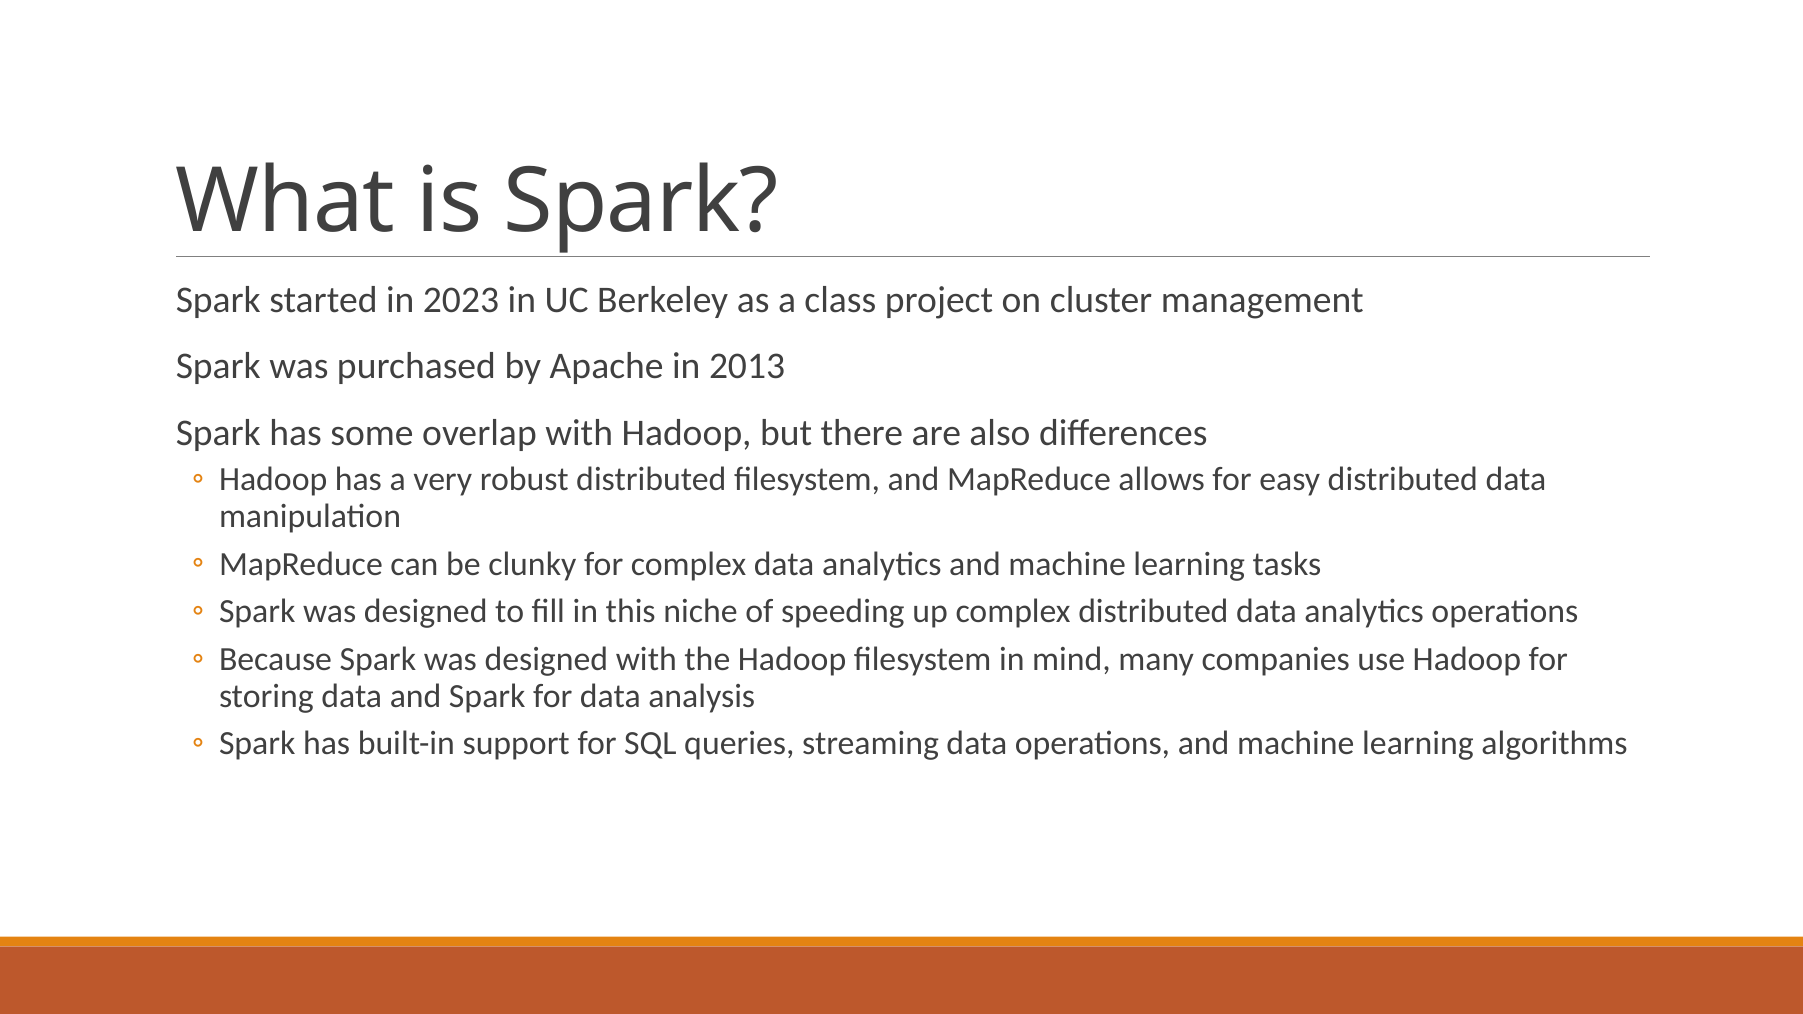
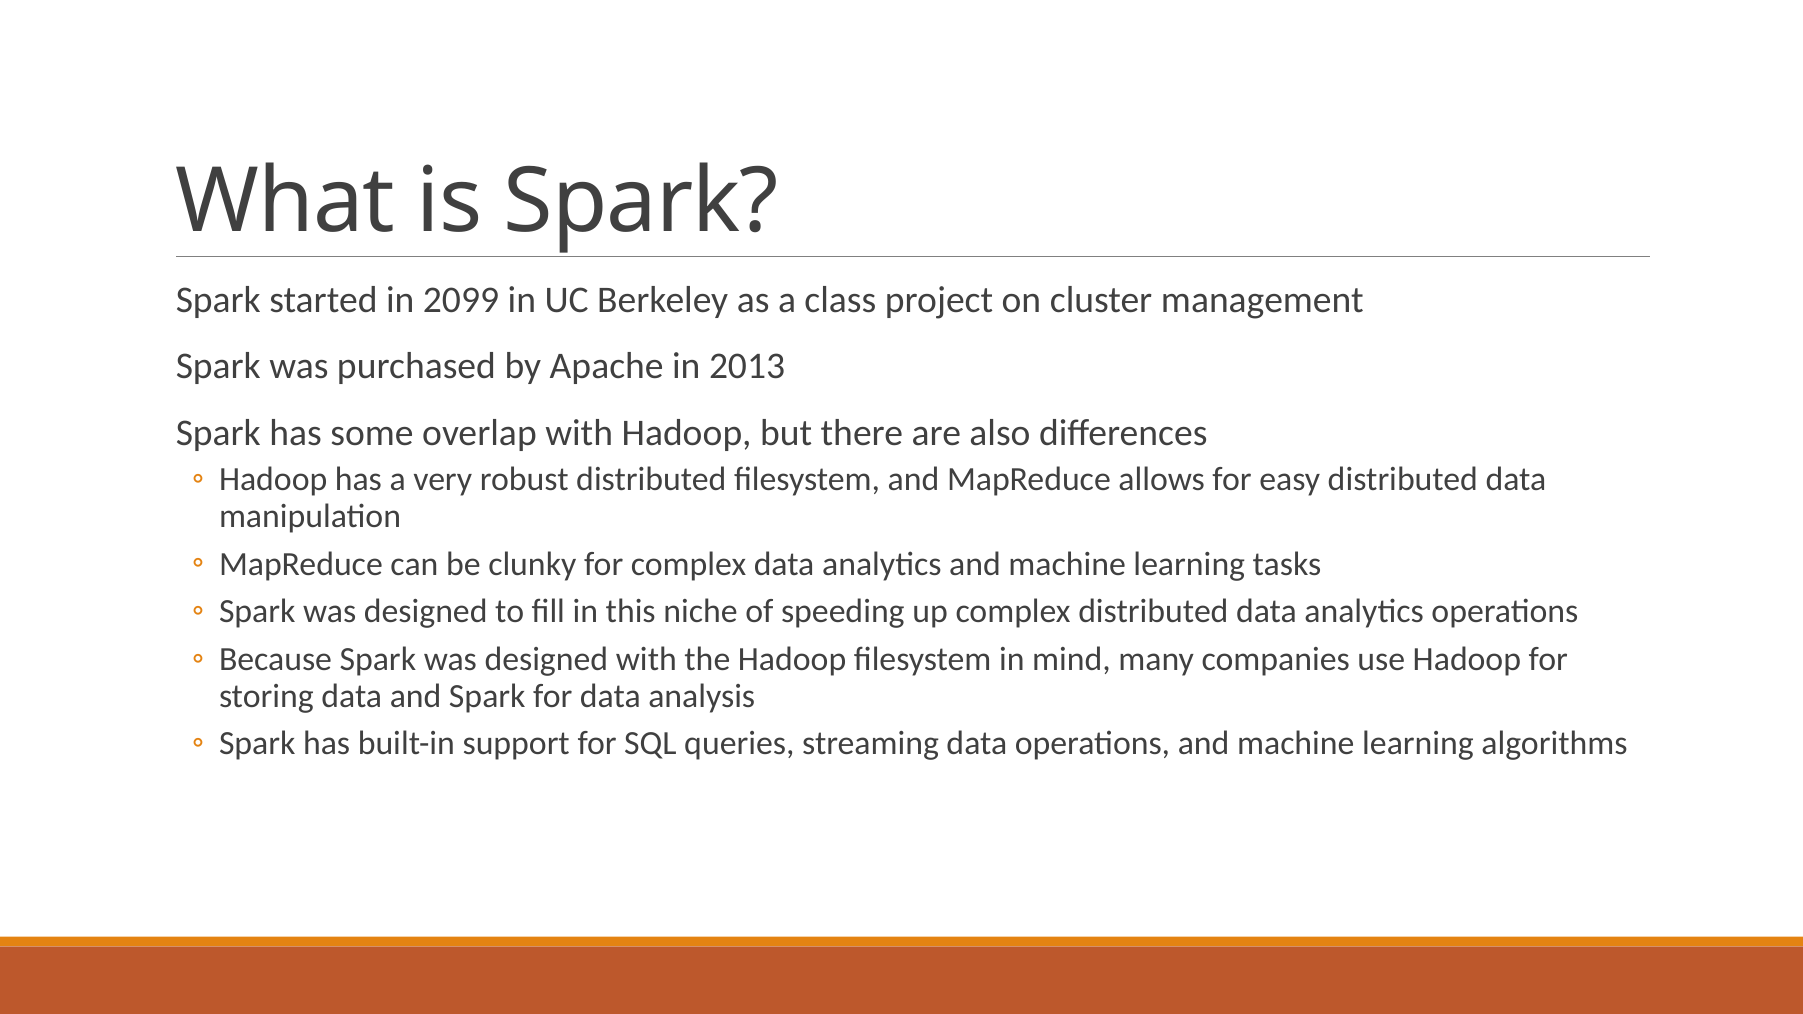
2023: 2023 -> 2099 (461, 300)
